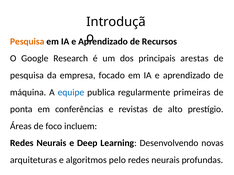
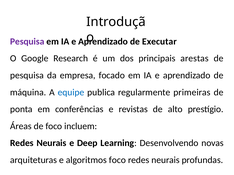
Pesquisa colour: orange -> purple (27, 42)
Recursos: Recursos -> Executar (159, 42)
algoritmos pelo: pelo -> foco (117, 160)
